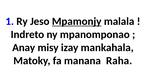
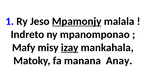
Anay: Anay -> Mafy (24, 48)
izay underline: none -> present (70, 48)
Raha: Raha -> Anay (119, 61)
